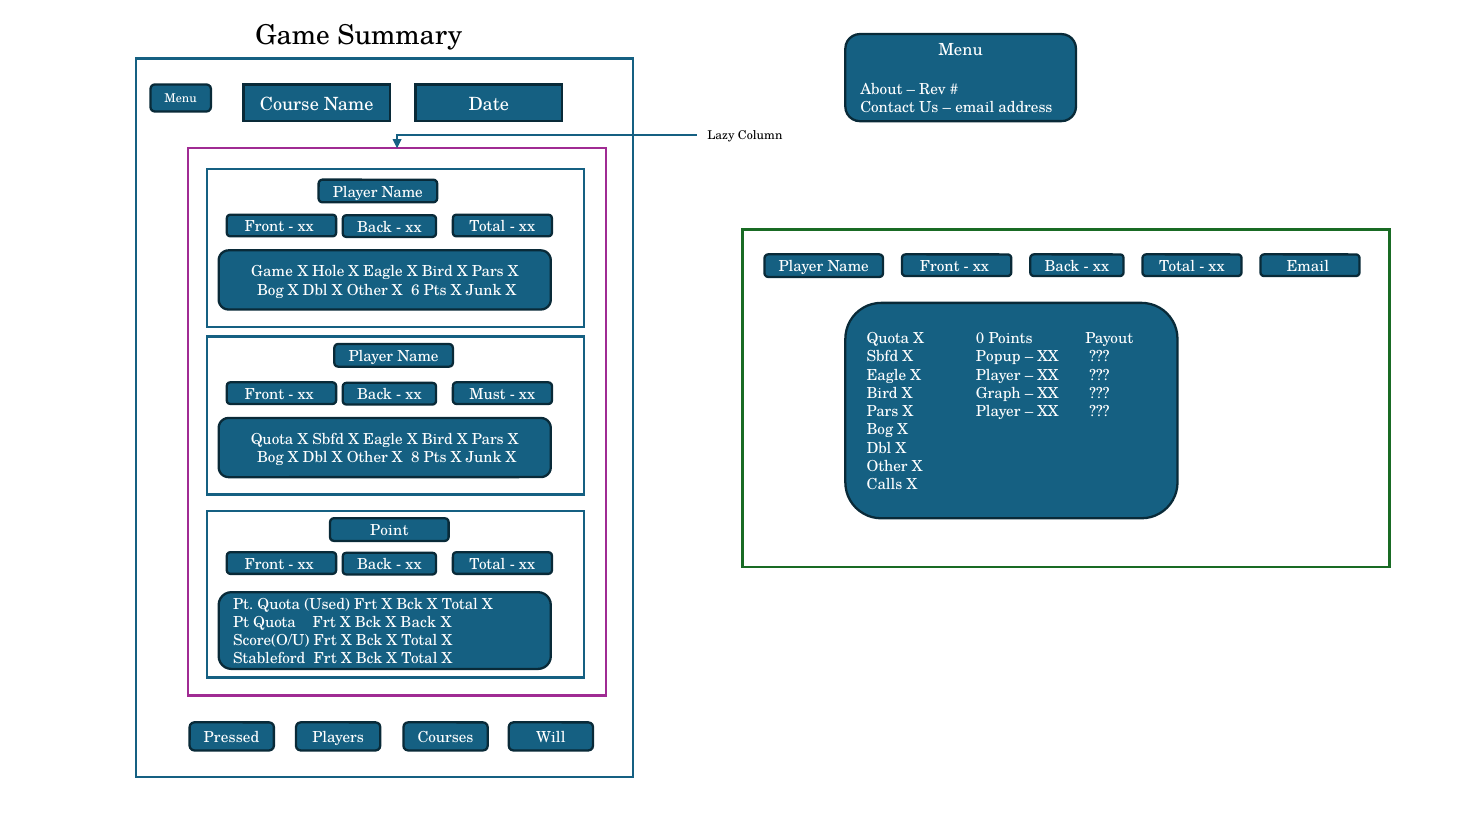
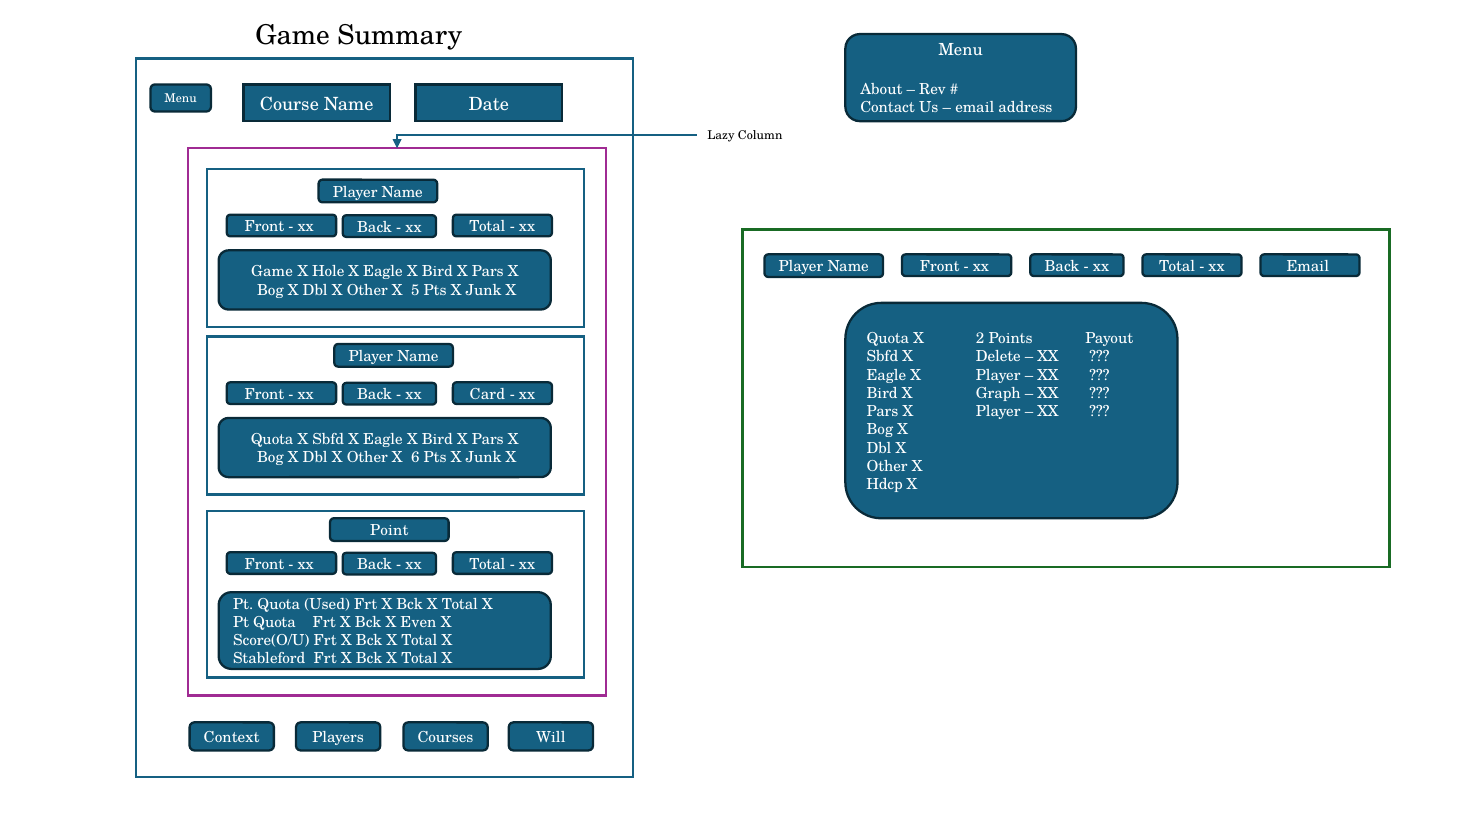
6: 6 -> 5 (415, 290)
0: 0 -> 2 (980, 339)
Popup: Popup -> Delete (998, 357)
Must: Must -> Card (487, 394)
8: 8 -> 6 (415, 458)
Calls: Calls -> Hdcp (885, 485)
X Back: Back -> Even (418, 623)
Pressed: Pressed -> Context (232, 738)
